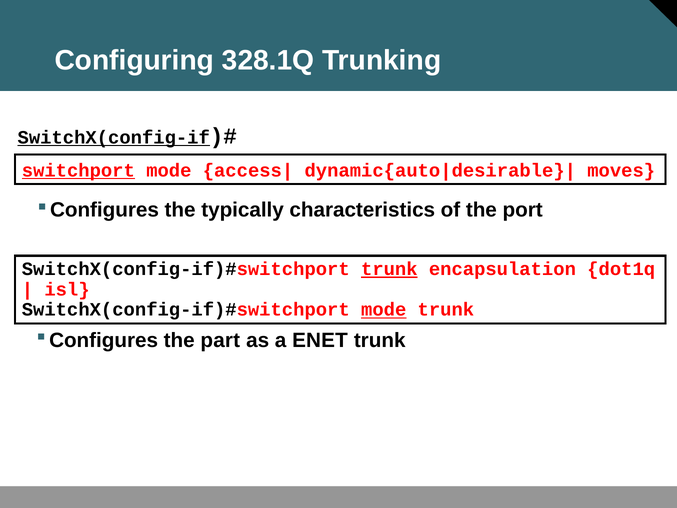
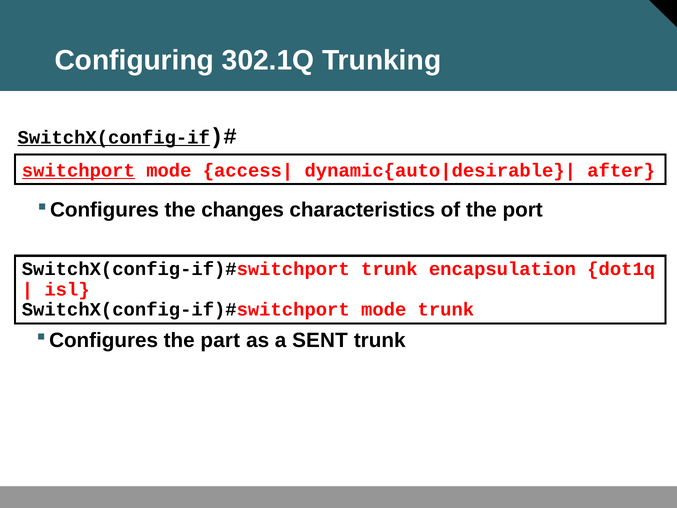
328.1Q: 328.1Q -> 302.1Q (268, 60)
moves: moves -> after (621, 171)
typically: typically -> changes (243, 210)
trunk underline: present -> none (389, 269)
mode underline: present -> none (384, 310)
ENET: ENET -> SENT (320, 340)
